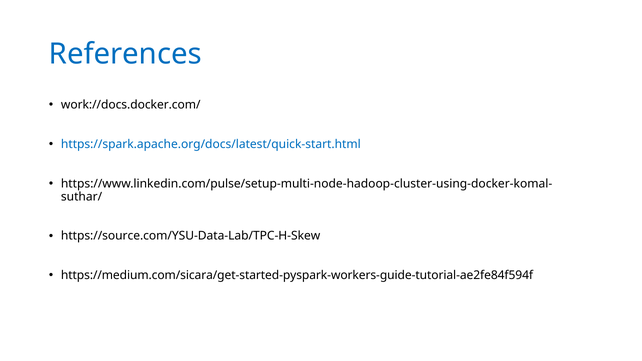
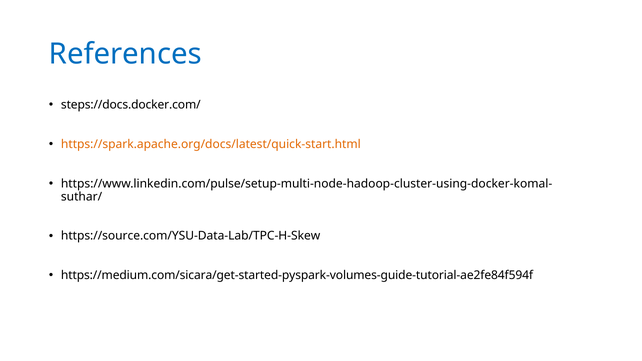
work://docs.docker.com/: work://docs.docker.com/ -> steps://docs.docker.com/ (131, 105)
https://spark.apache.org/docs/latest/quick-start.html colour: blue -> orange (211, 144)
https://medium.com/sicara/get-started-pyspark-workers-guide-tutorial-ae2fe84f594f: https://medium.com/sicara/get-started-pyspark-workers-guide-tutorial-ae2fe84f594f -> https://medium.com/sicara/get-started-pyspark-volumes-guide-tutorial-ae2fe84f594f (297, 275)
